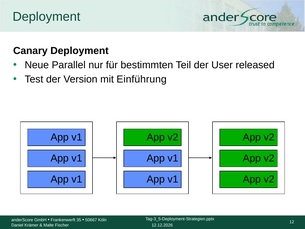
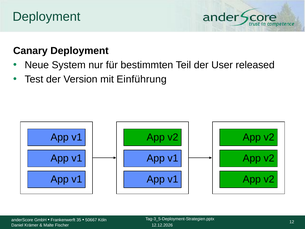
Parallel: Parallel -> System (69, 65)
